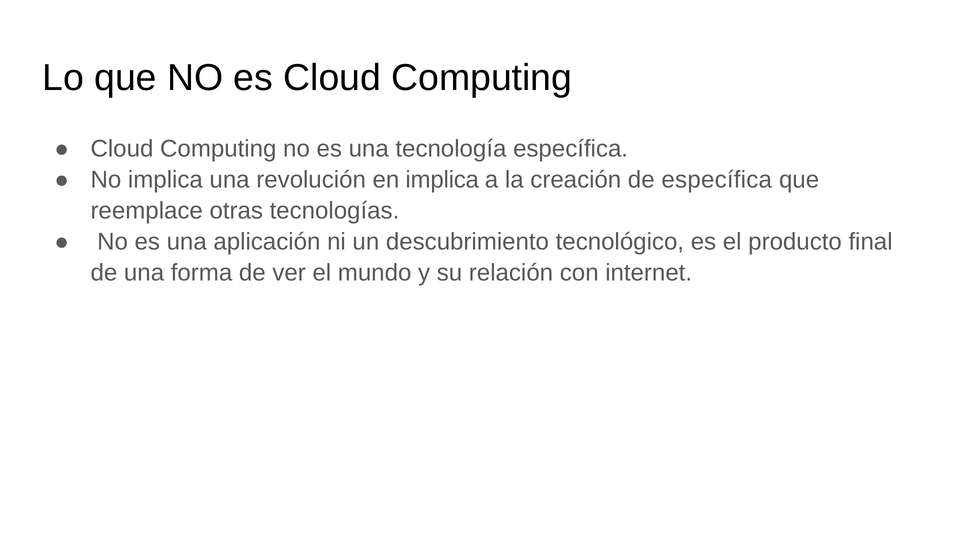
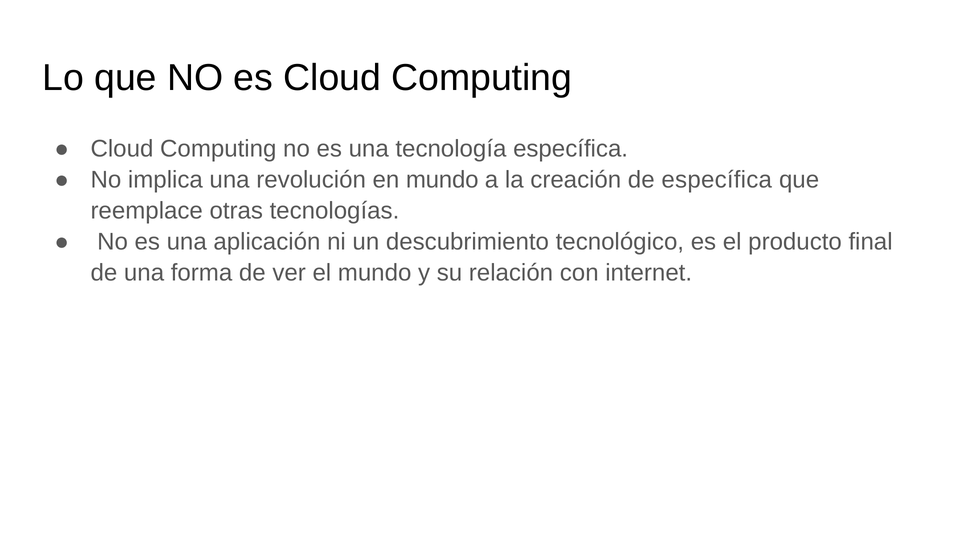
en implica: implica -> mundo (442, 180)
